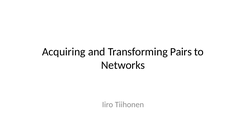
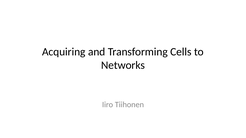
Pairs: Pairs -> Cells (181, 52)
